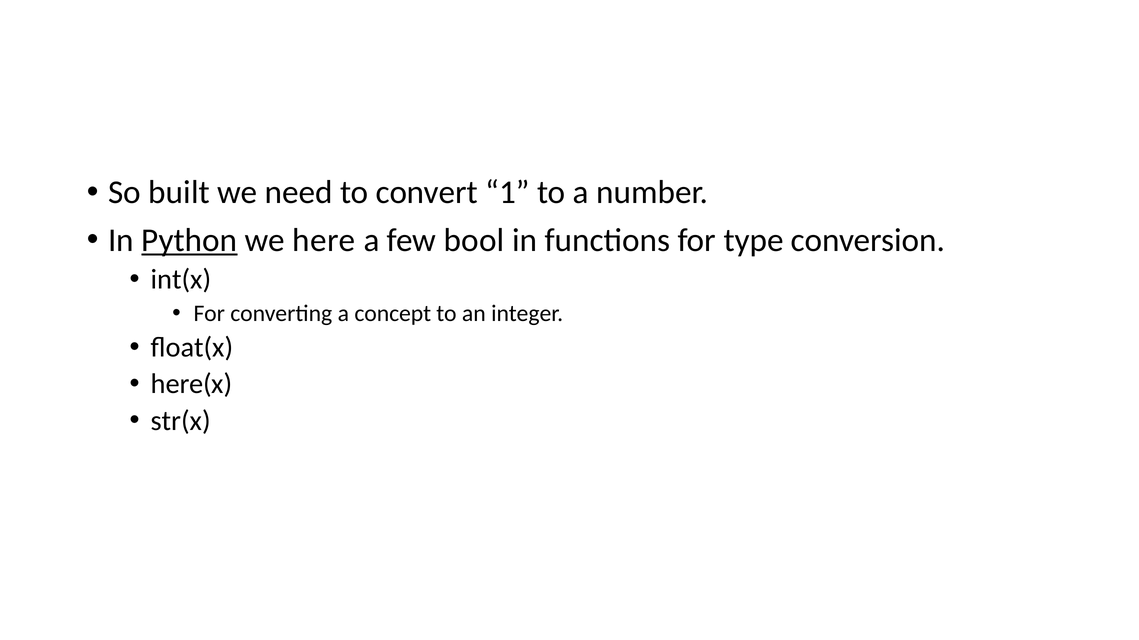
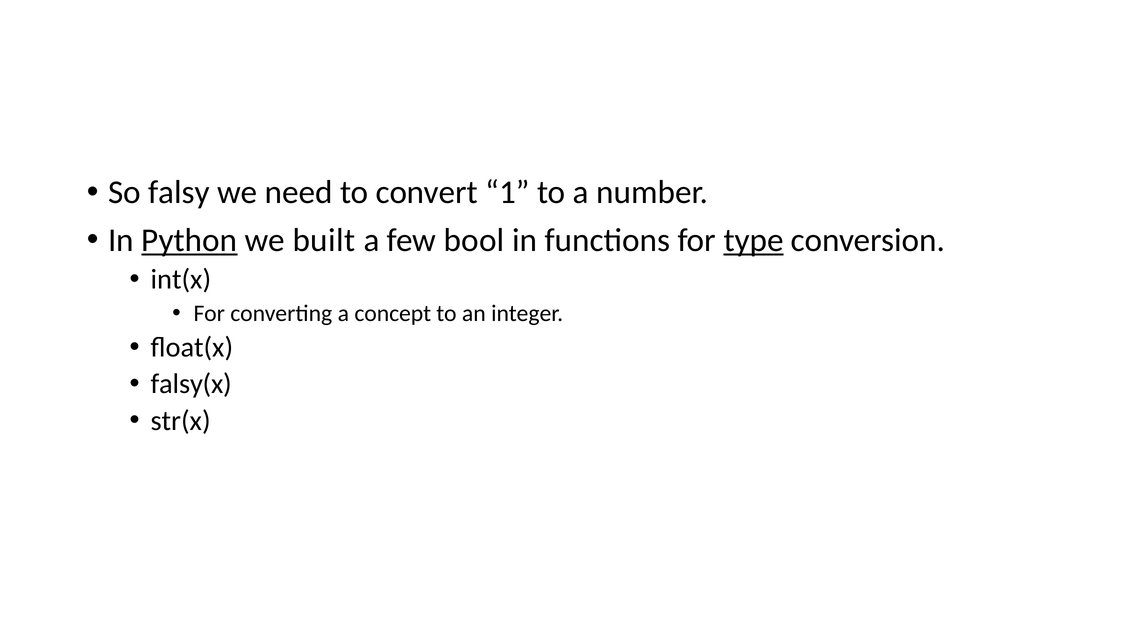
built: built -> falsy (179, 193)
here: here -> built (324, 240)
type underline: none -> present (754, 240)
here(x: here(x -> falsy(x (192, 384)
